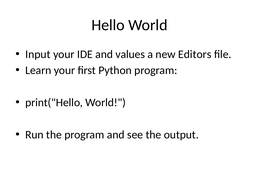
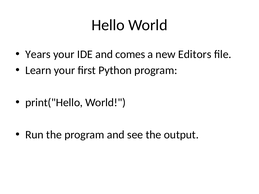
Input: Input -> Years (38, 54)
values: values -> comes (130, 54)
